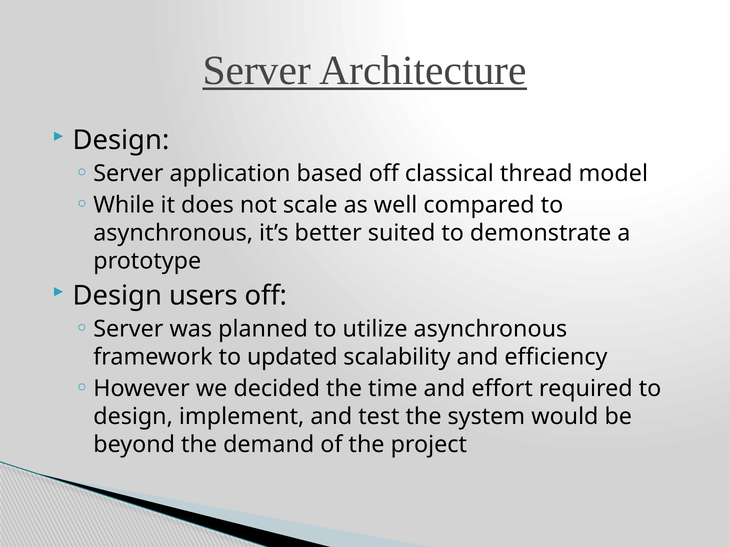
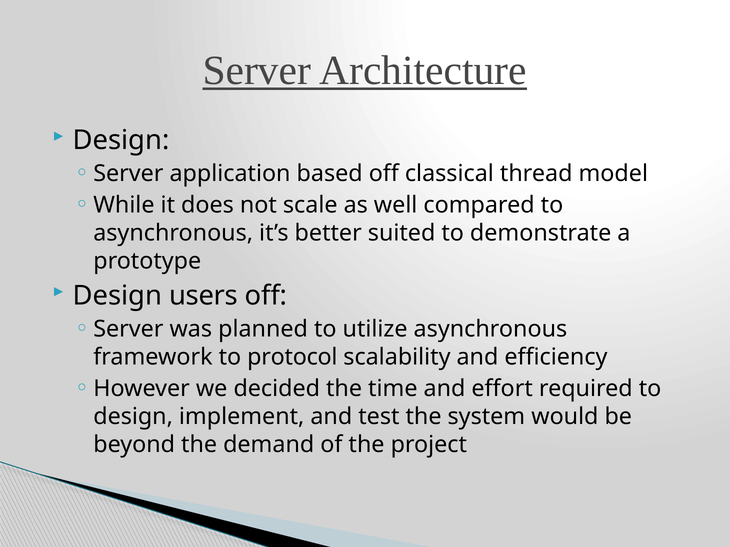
updated: updated -> protocol (292, 357)
